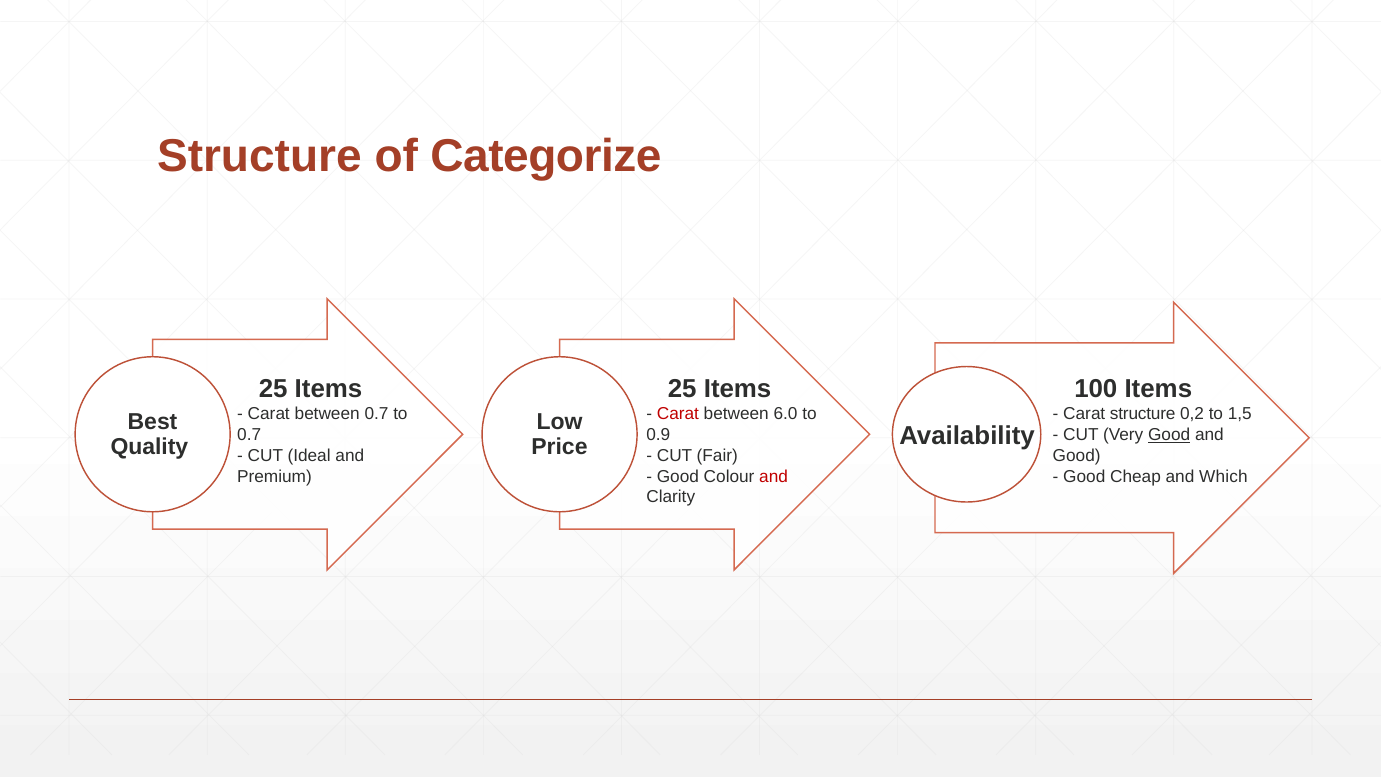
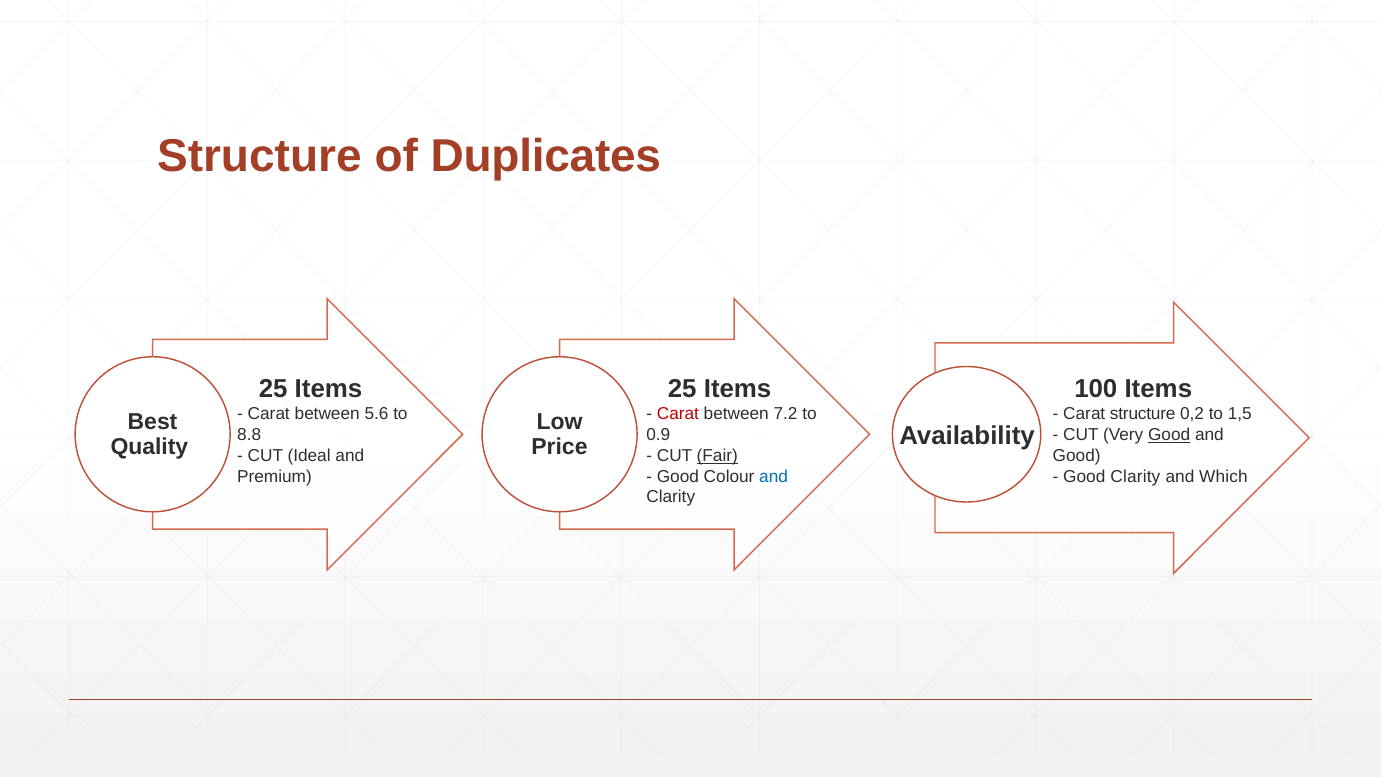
Categorize: Categorize -> Duplicates (546, 156)
between 0.7: 0.7 -> 5.6 (376, 414)
6.0: 6.0 -> 7.2 (786, 414)
0.7: 0.7 -> 8.8 (249, 435)
Fair underline: none -> present (717, 456)
and colour: red -> blue (774, 476)
Good Cheap: Cheap -> Clarity (1135, 476)
